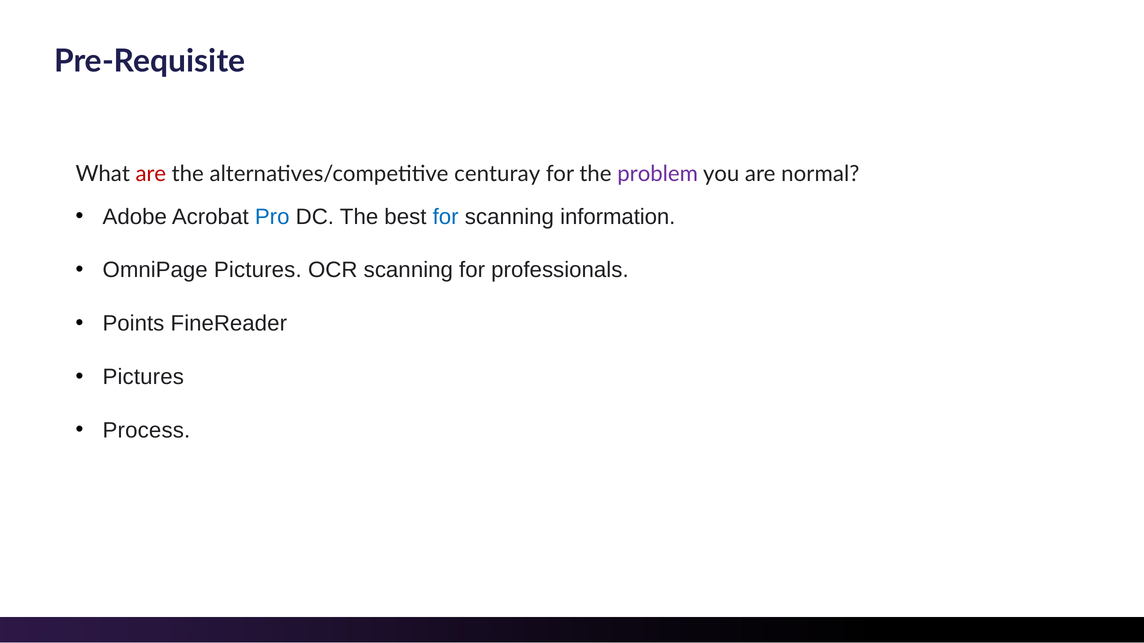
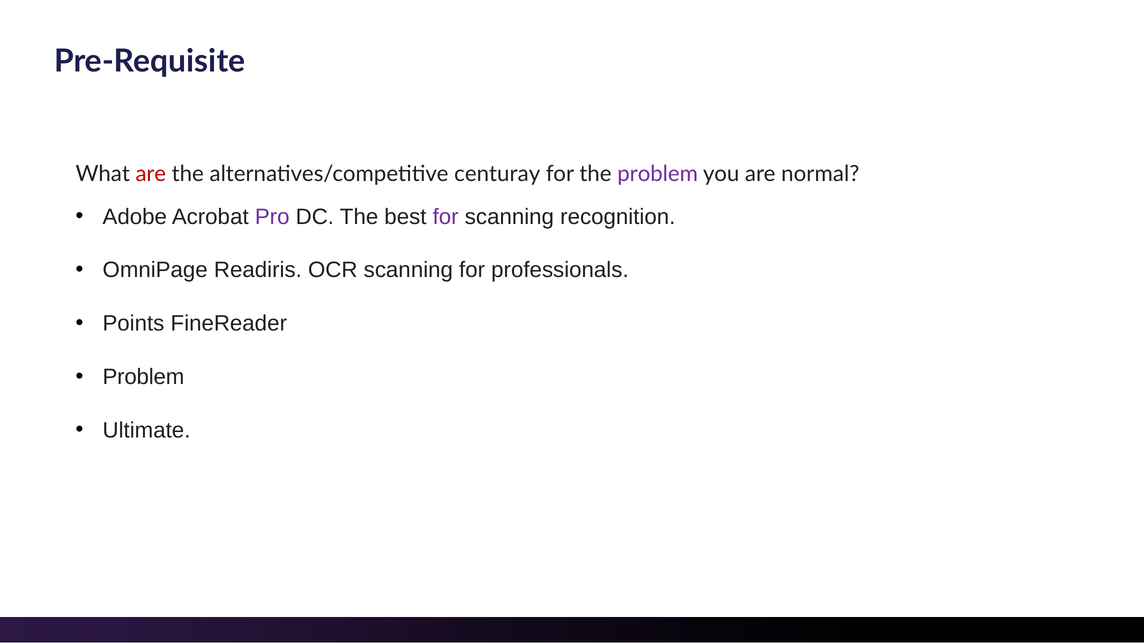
Pro colour: blue -> purple (272, 217)
for colour: blue -> purple (446, 217)
information: information -> recognition (618, 217)
OmniPage Pictures: Pictures -> Readiris (258, 270)
Pictures: Pictures -> Problem (143, 377)
Process: Process -> Ultimate (146, 431)
